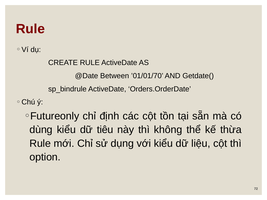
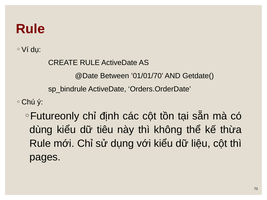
option: option -> pages (45, 157)
